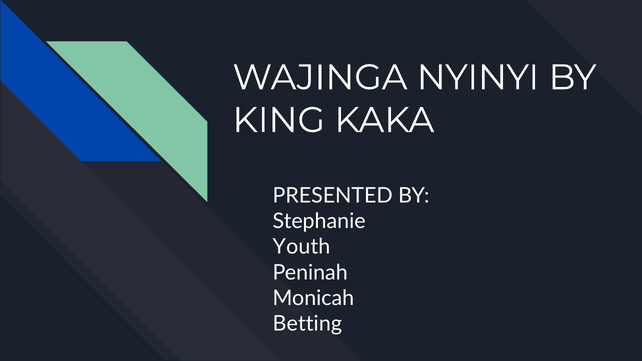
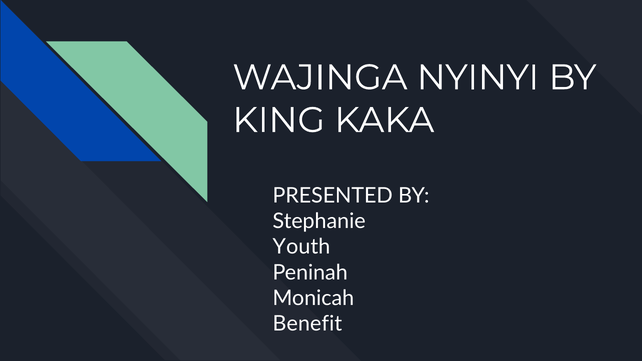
Betting: Betting -> Benefit (307, 324)
